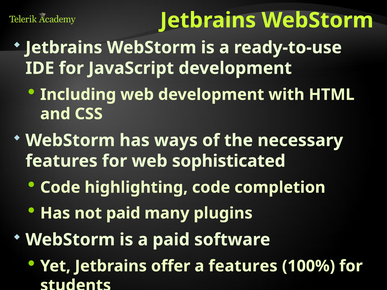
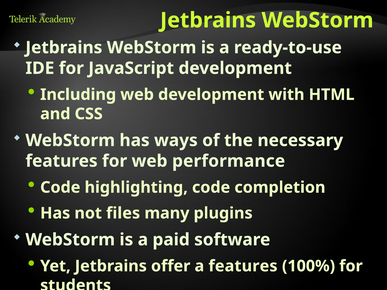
sophisticated: sophisticated -> performance (229, 161)
not paid: paid -> files (123, 213)
